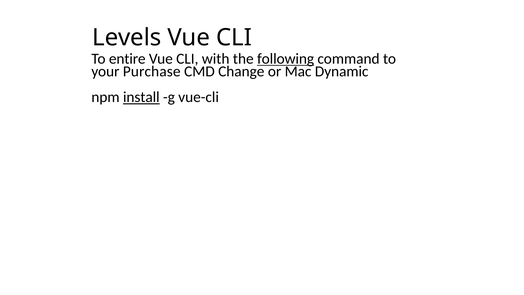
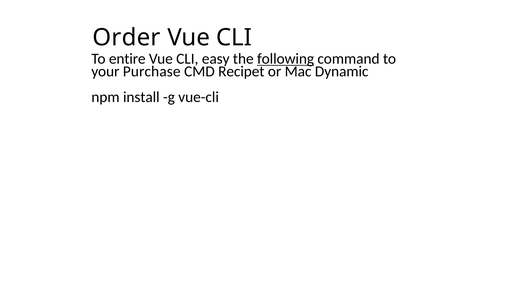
Levels: Levels -> Order (127, 38)
with: with -> easy (216, 59)
Change: Change -> Recipet (241, 72)
install underline: present -> none (141, 97)
